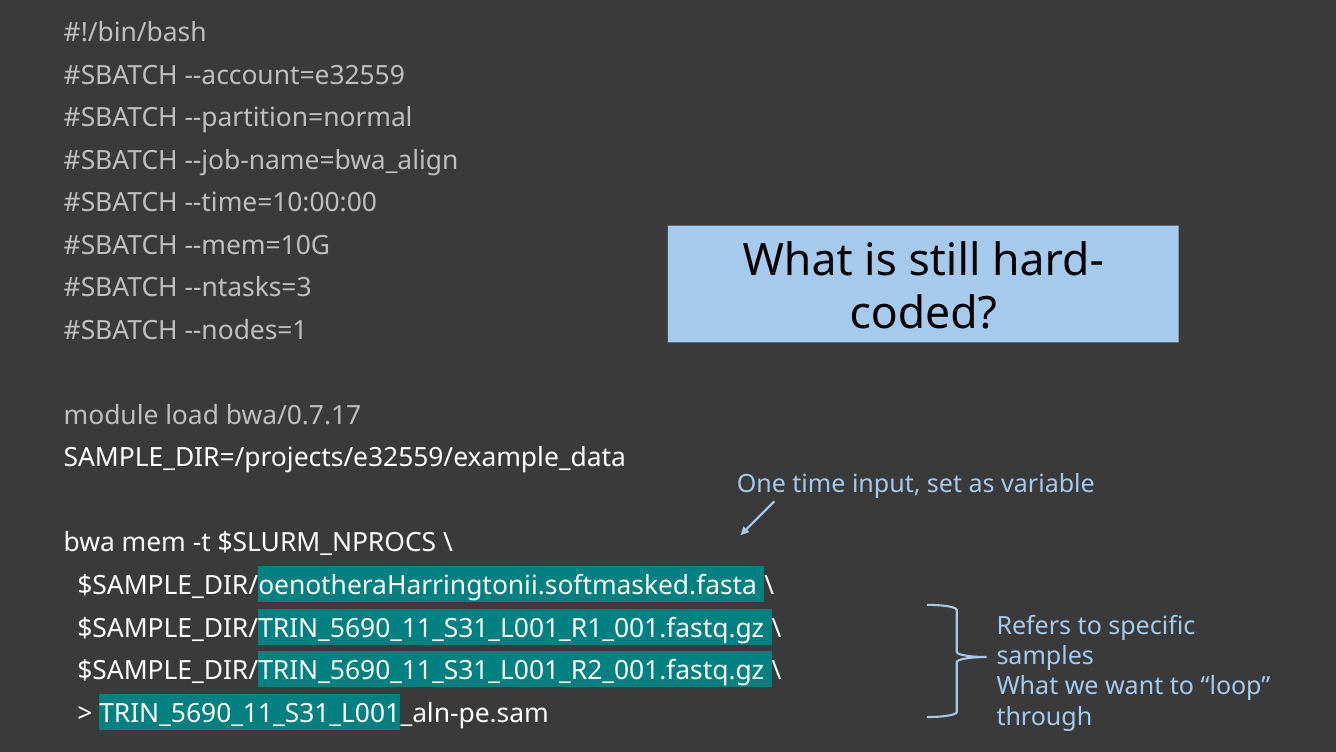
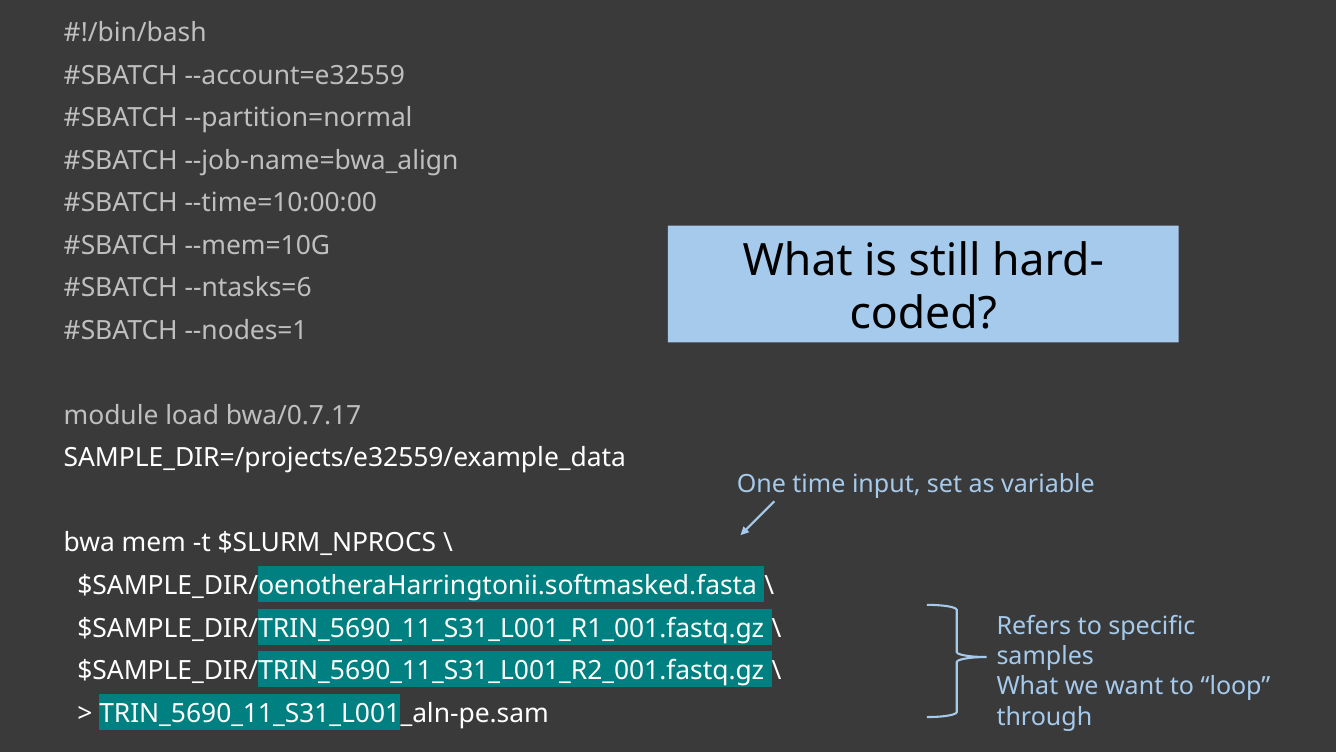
--ntasks=3: --ntasks=3 -> --ntasks=6 (248, 288)
